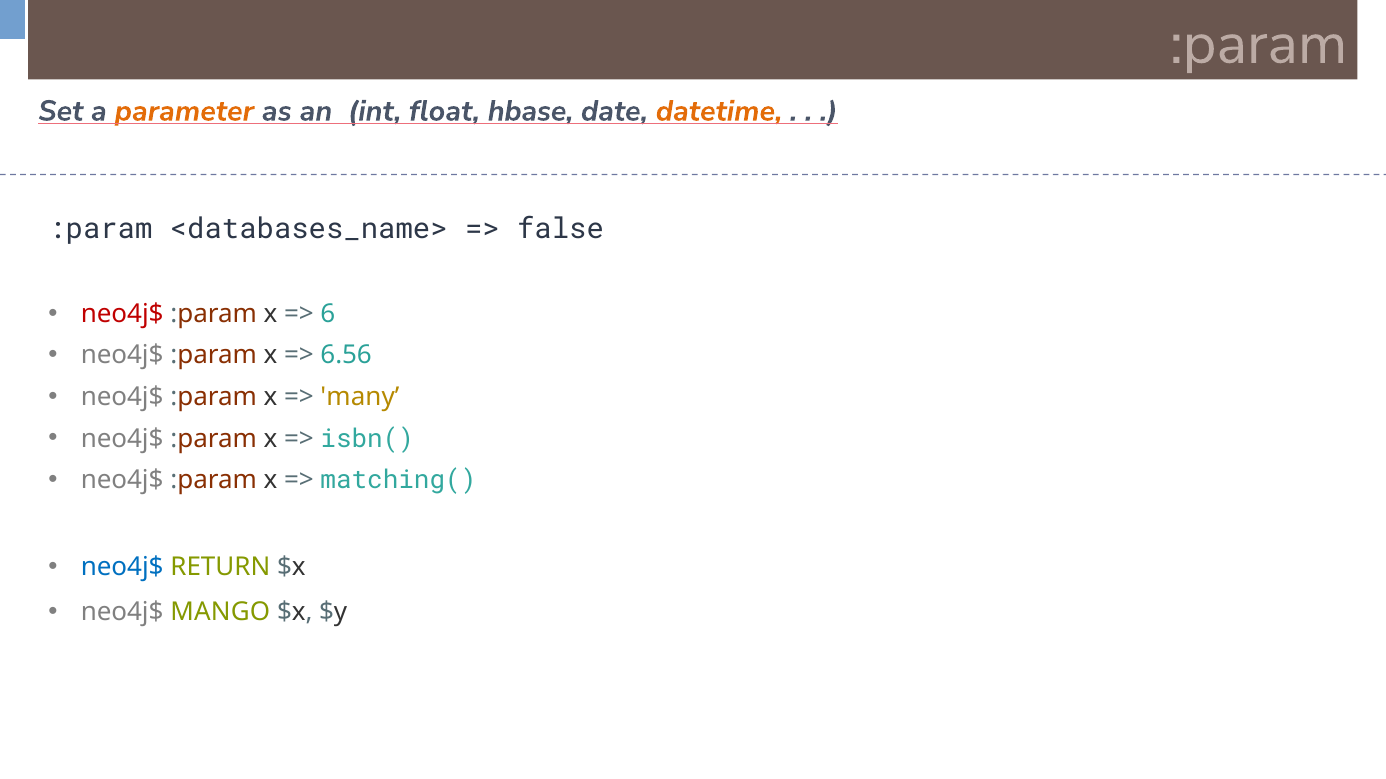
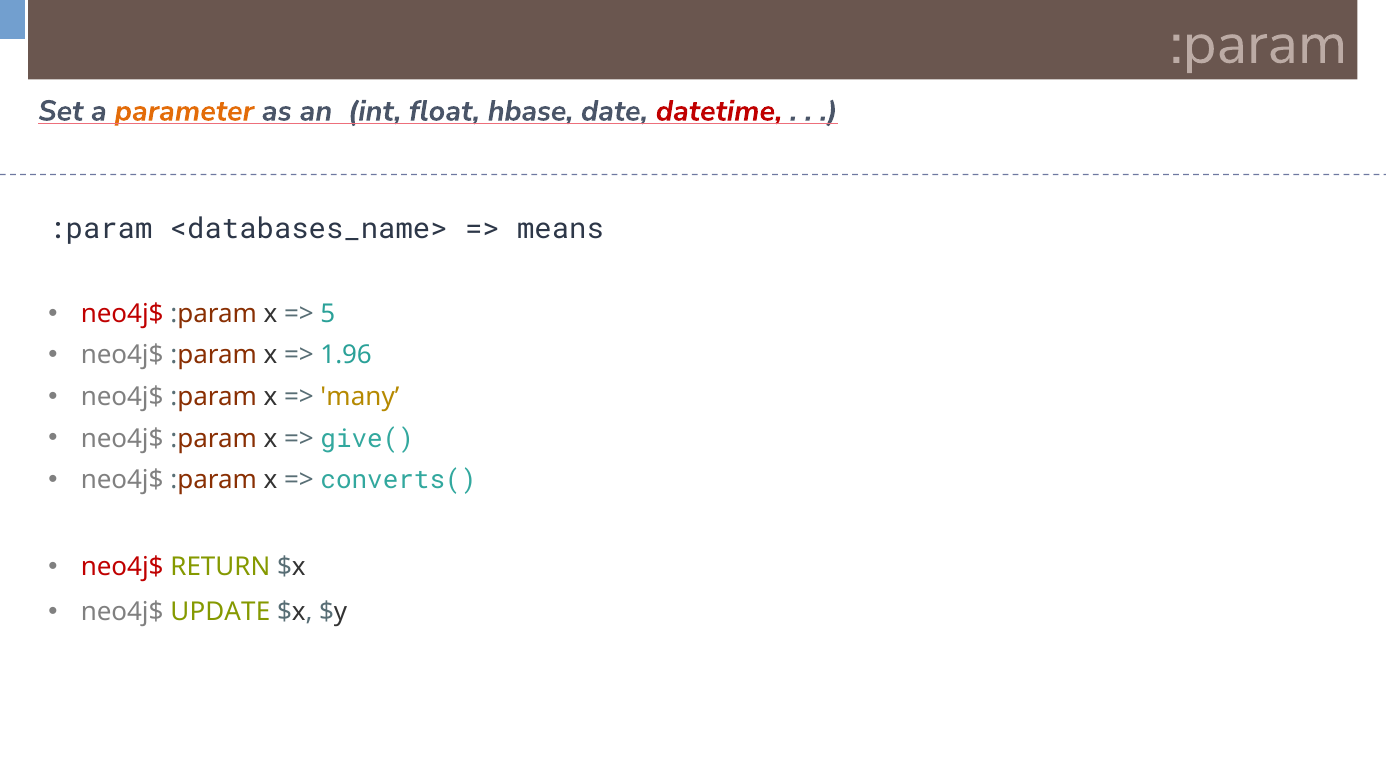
datetime colour: orange -> red (719, 111)
false: false -> means (561, 229)
6: 6 -> 5 (328, 314)
6.56: 6.56 -> 1.96 (346, 356)
isbn(: isbn( -> give( (367, 439)
matching(: matching( -> converts( (398, 480)
neo4j$ colour: blue -> red (122, 568)
MANGO: MANGO -> UPDATE (220, 613)
